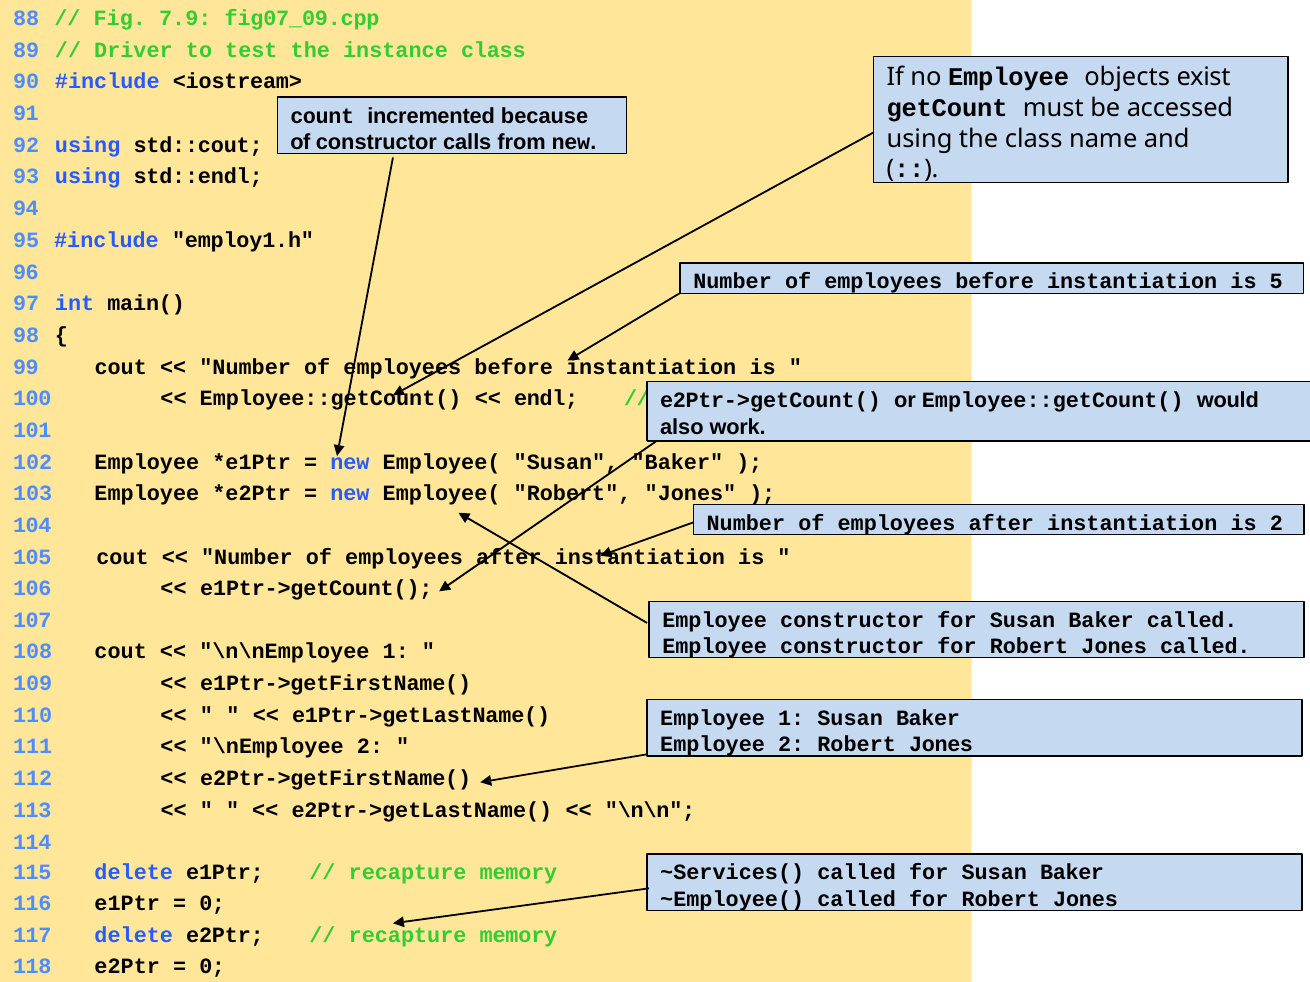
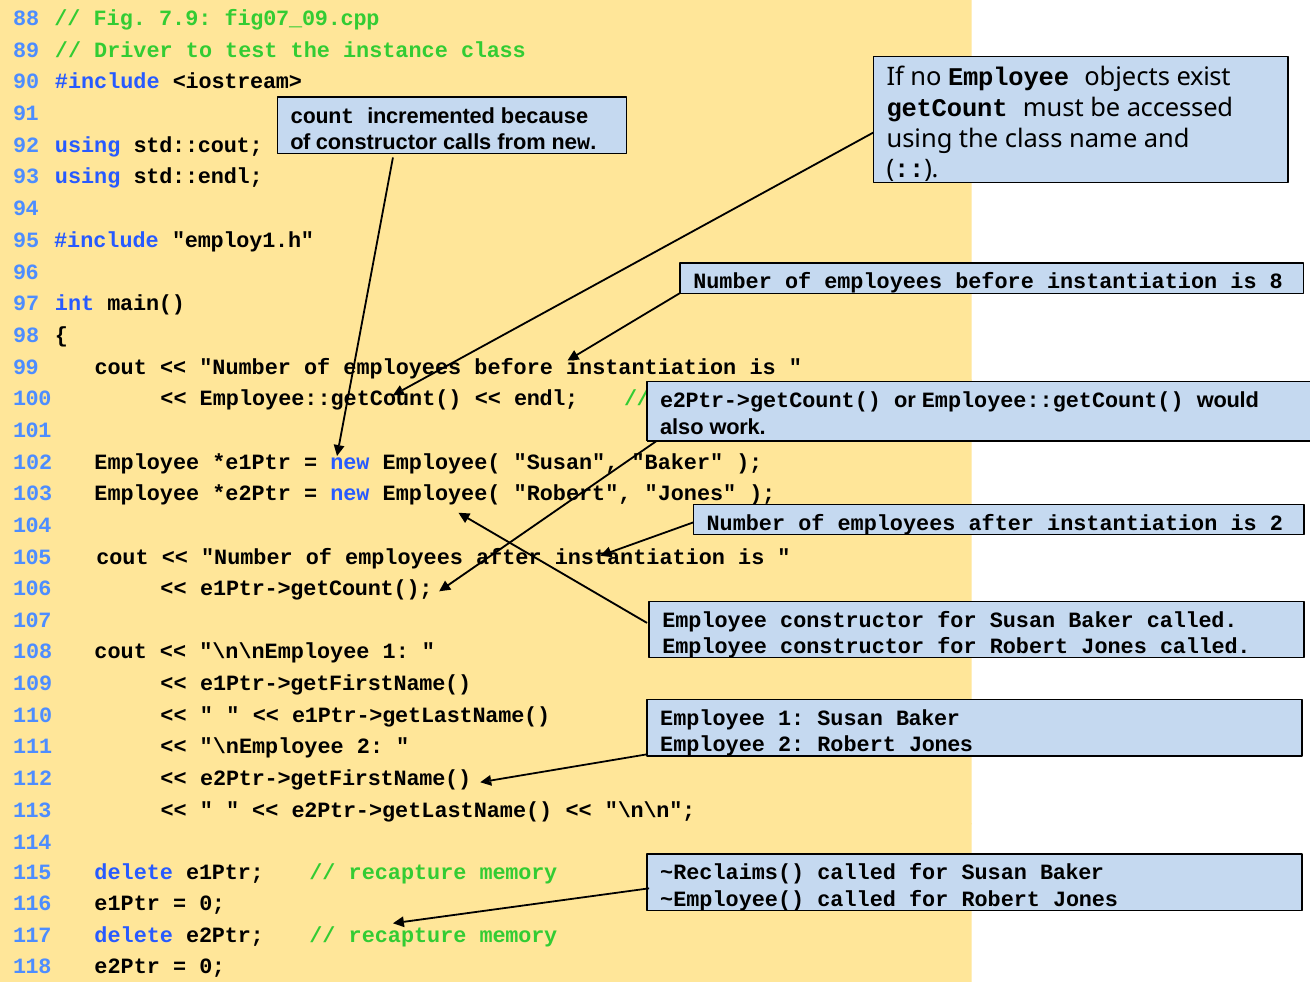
5: 5 -> 8 (1276, 282)
~Services(: ~Services( -> ~Reclaims( (732, 873)
